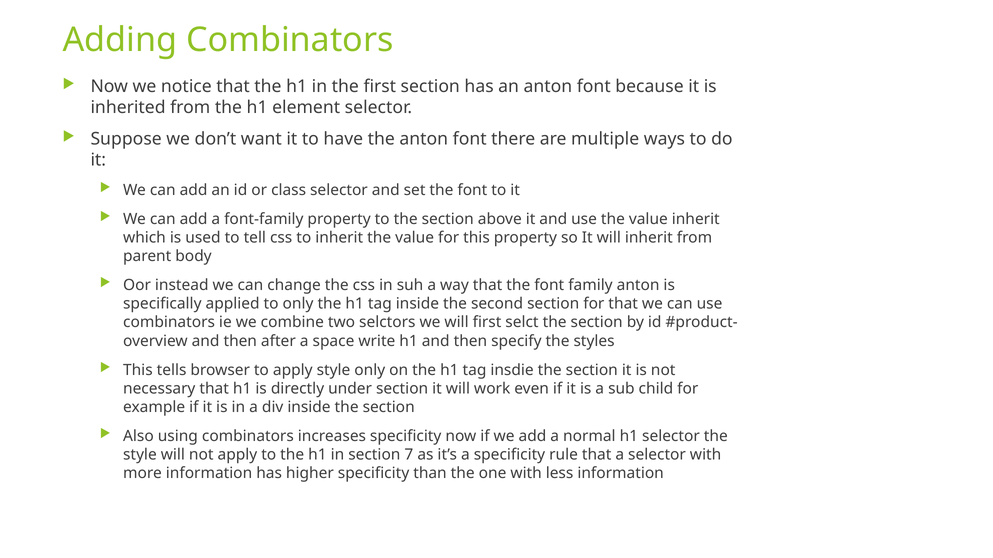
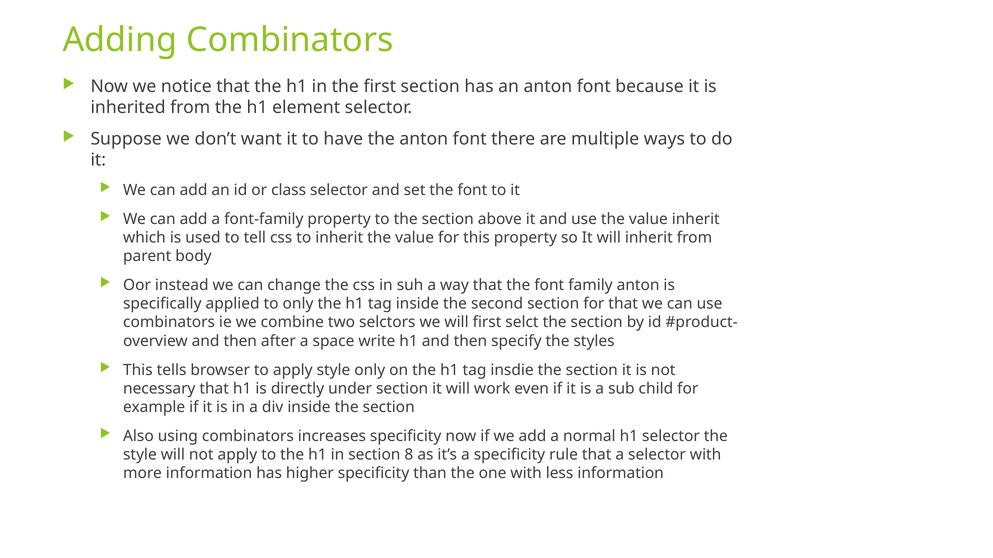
7: 7 -> 8 (409, 455)
